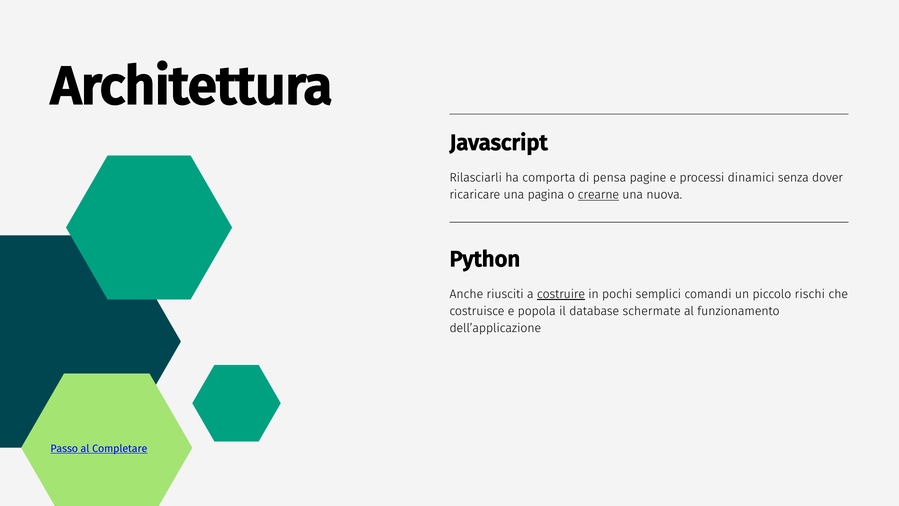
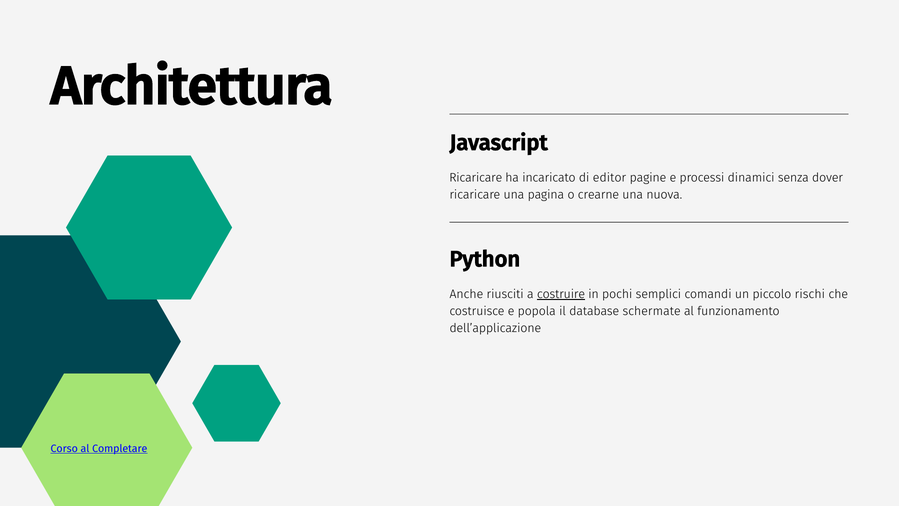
Rilasciarli: Rilasciarli -> Ricaricare (476, 178)
comporta: comporta -> incaricato (549, 178)
pensa: pensa -> editor (610, 178)
crearne underline: present -> none (598, 195)
Passo: Passo -> Corso (64, 449)
